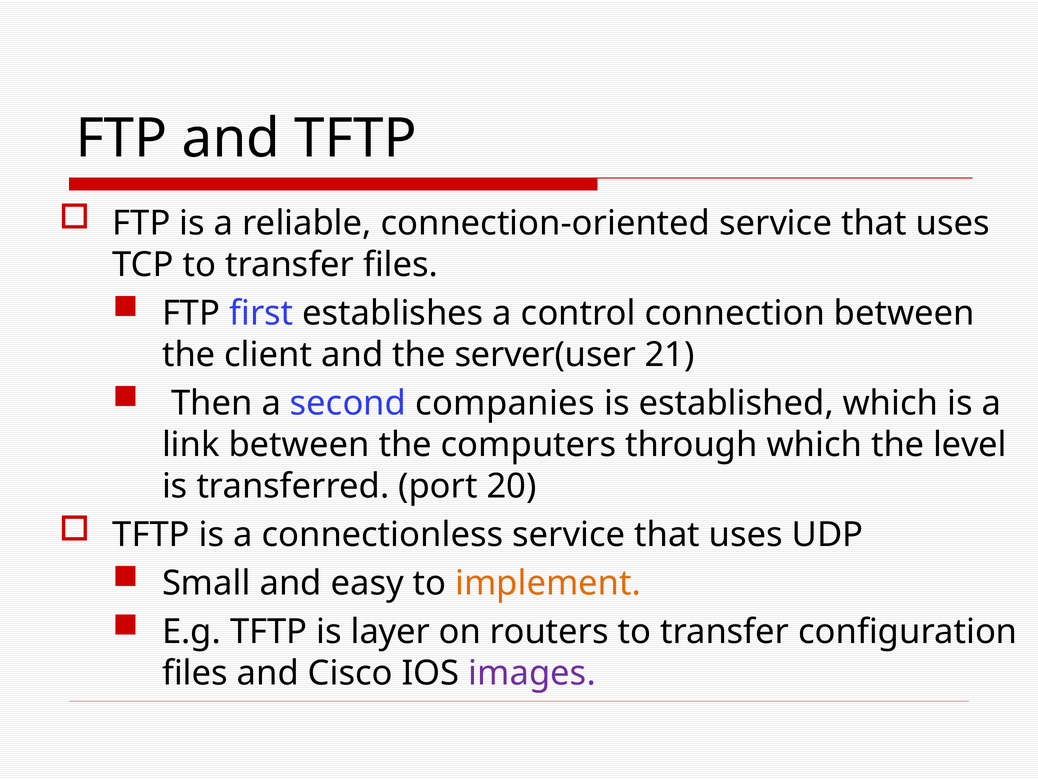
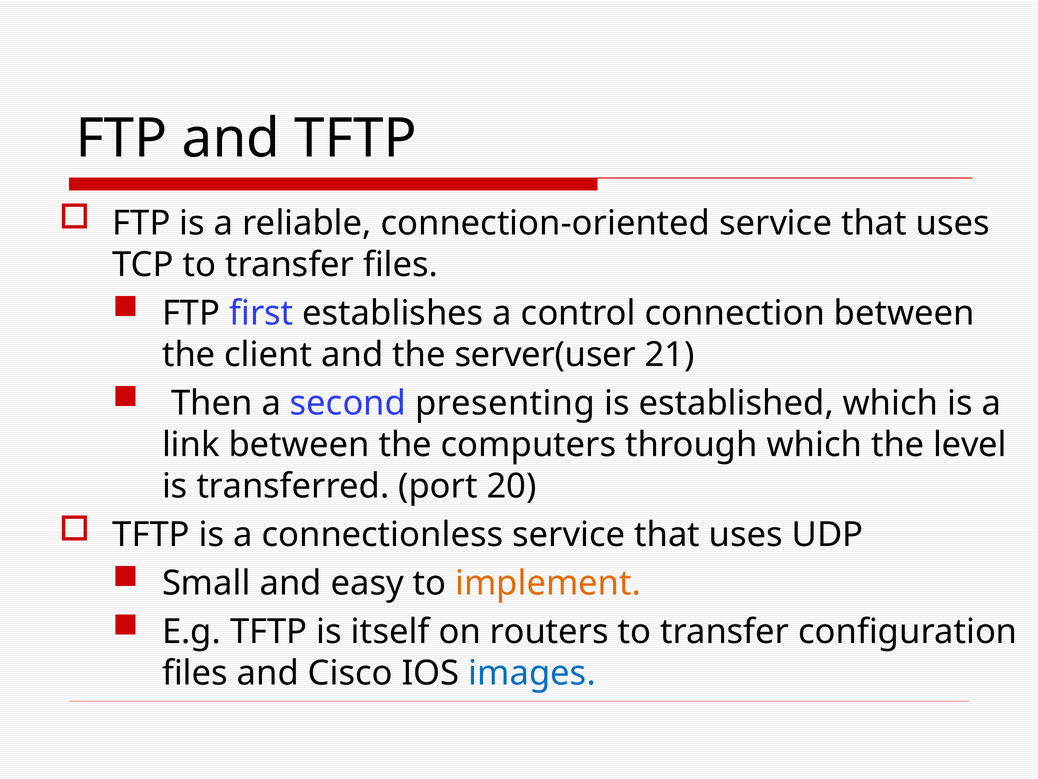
companies: companies -> presenting (505, 403)
layer: layer -> itself (390, 631)
images colour: purple -> blue (532, 673)
